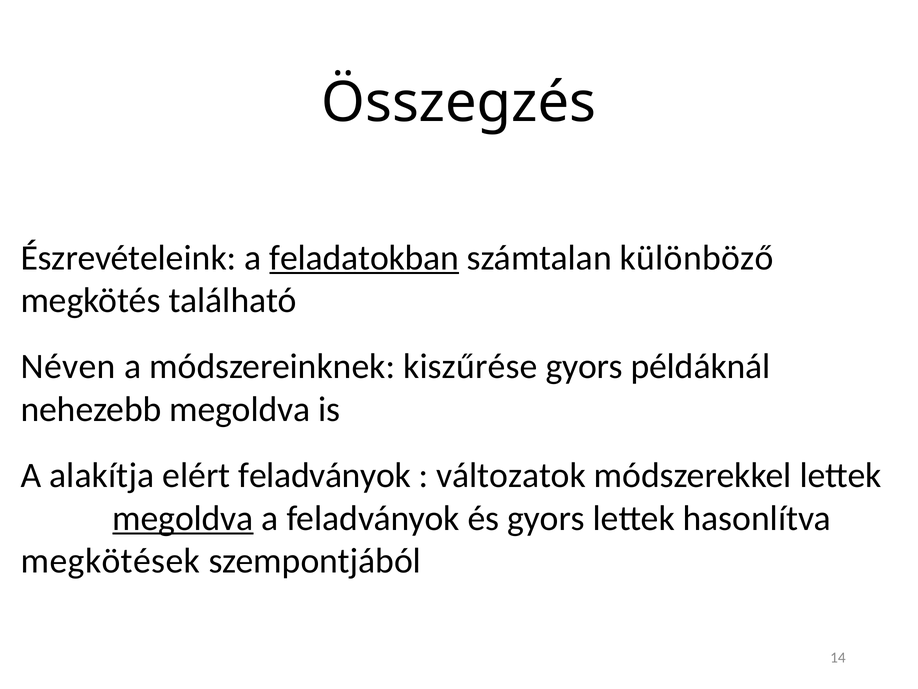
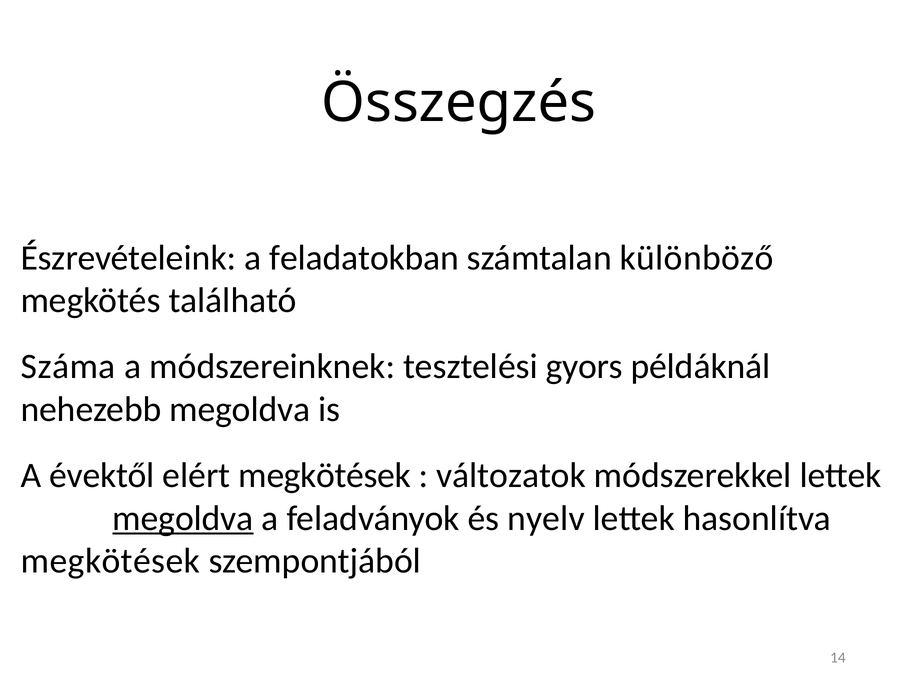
feladatokban underline: present -> none (364, 258)
Néven: Néven -> Száma (68, 366)
kiszűrése: kiszűrése -> tesztelési (470, 366)
alakítja: alakítja -> évektől (102, 475)
elért feladványok: feladványok -> megkötések (325, 475)
és gyors: gyors -> nyelv (546, 518)
